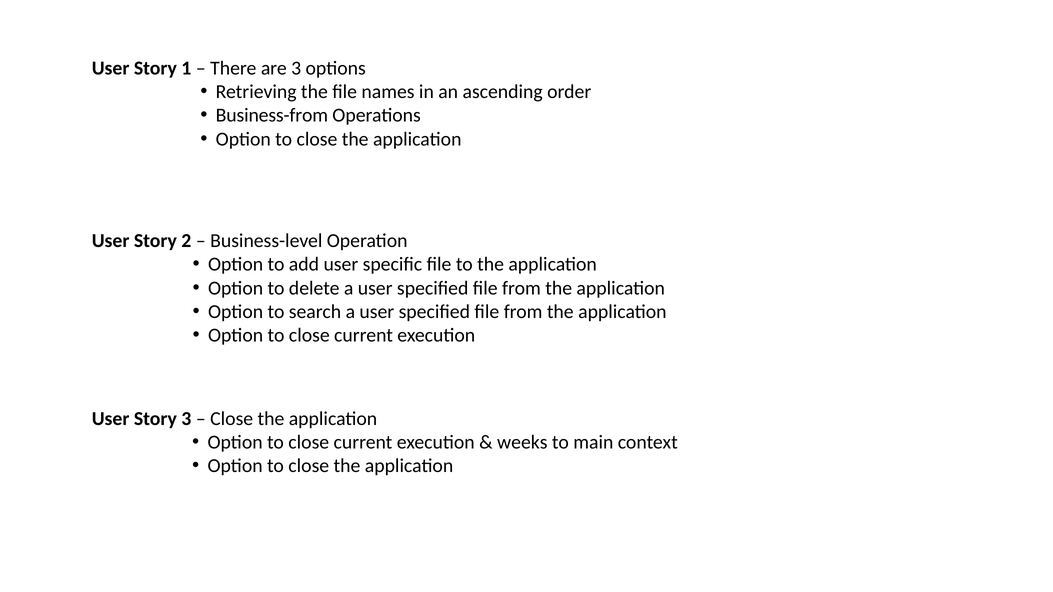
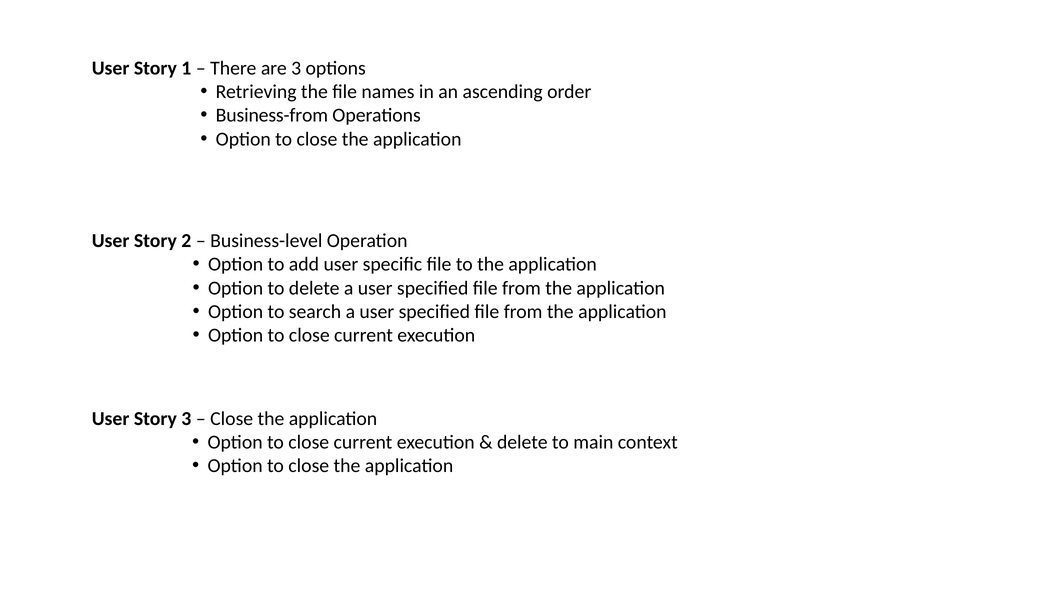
weeks: weeks -> delete (522, 443)
